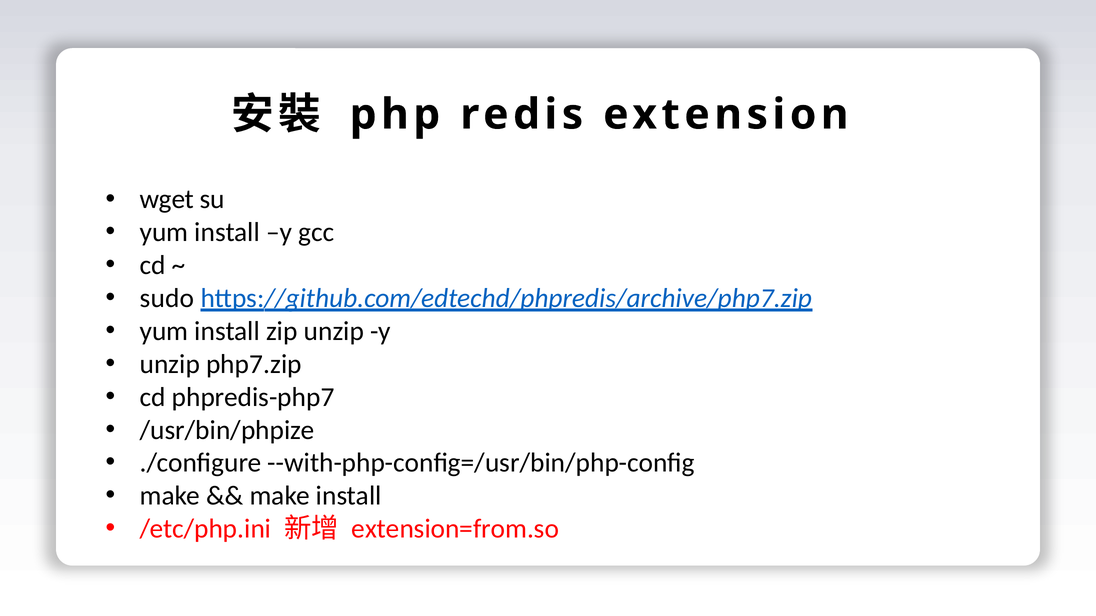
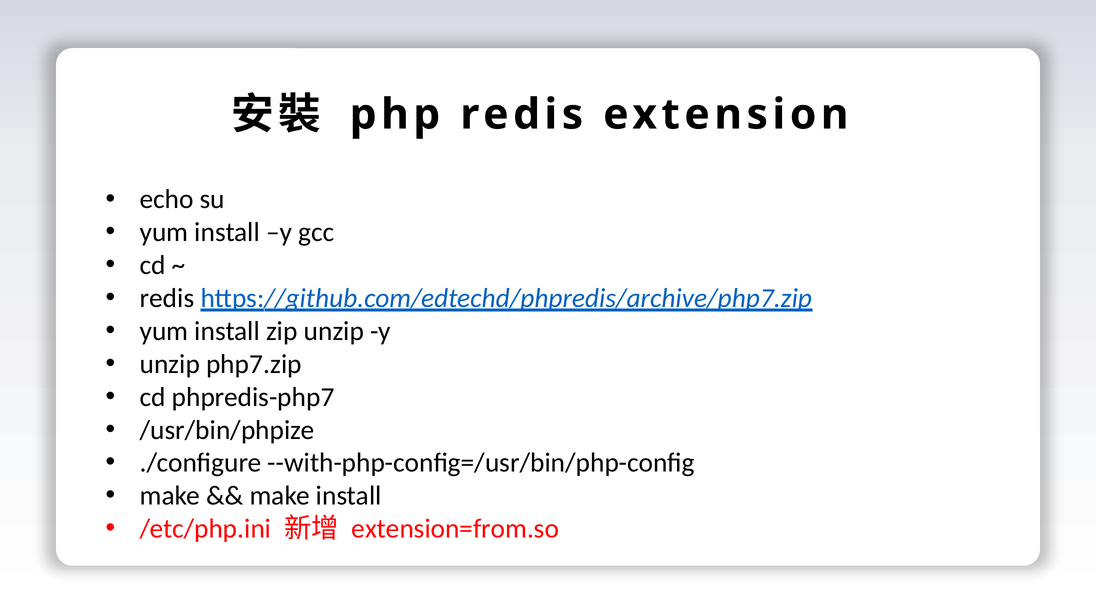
wget: wget -> echo (167, 200)
sudo: sudo -> redis (167, 298)
